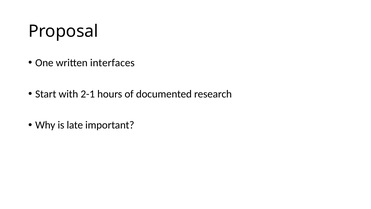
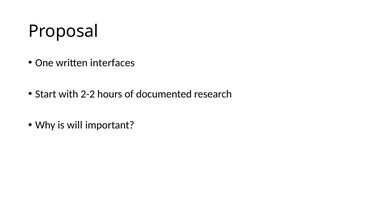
2-1: 2-1 -> 2-2 (88, 94)
late: late -> will (75, 125)
